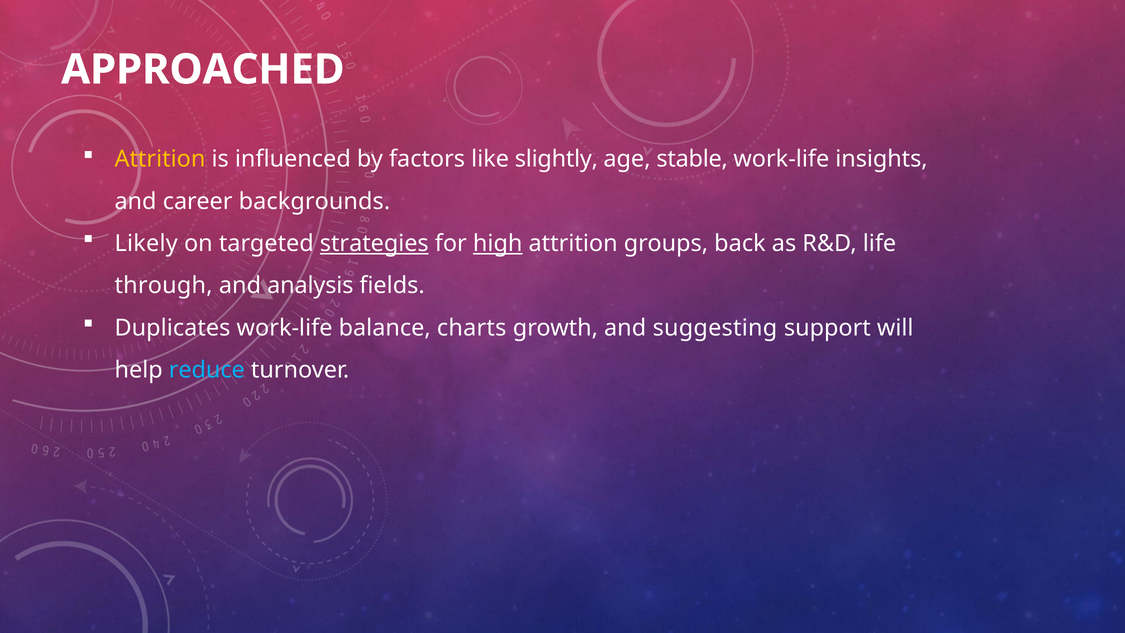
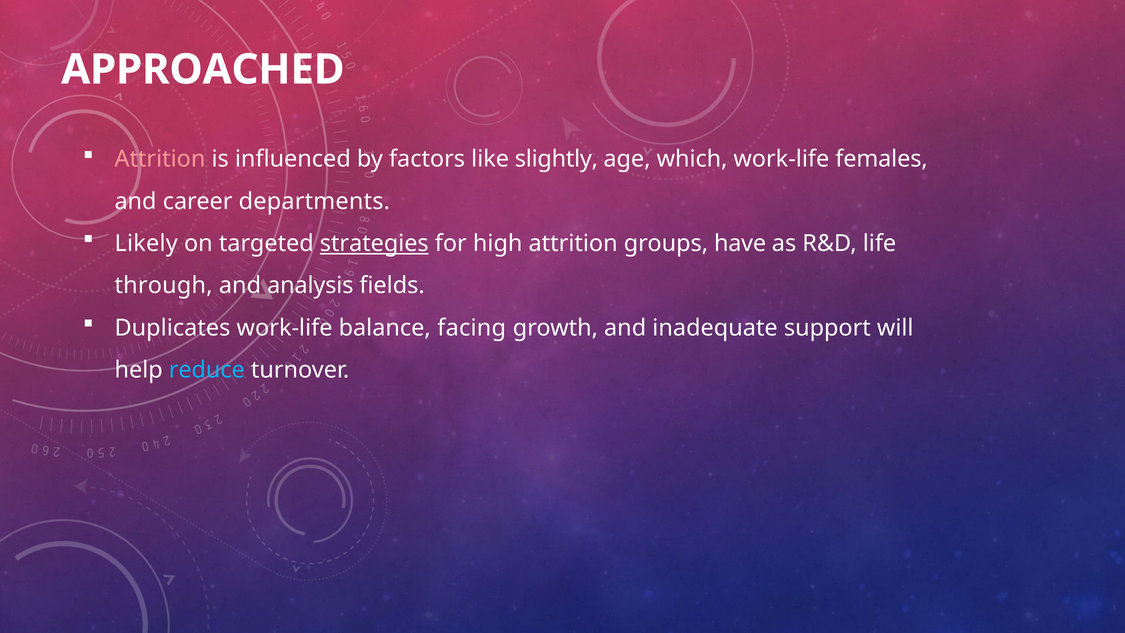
Attrition colour: yellow -> pink (160, 159)
stable: stable -> which (692, 159)
insights: insights -> females (882, 159)
backgrounds: backgrounds -> departments (314, 201)
high underline: present -> none (498, 243)
back: back -> have (740, 243)
charts: charts -> facing (472, 328)
suggesting: suggesting -> inadequate (715, 328)
